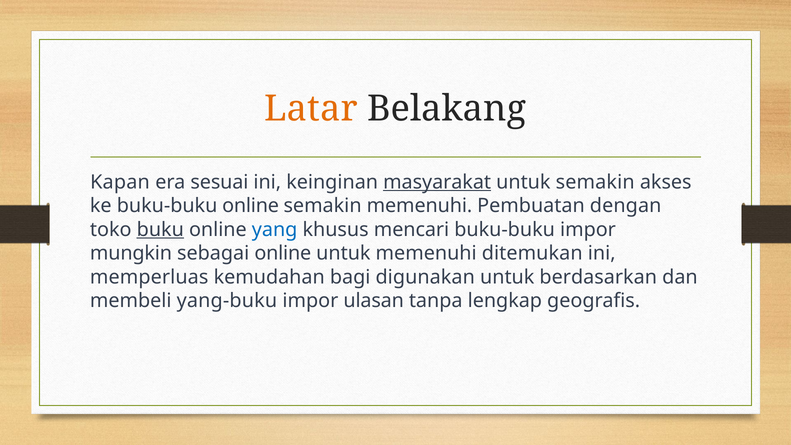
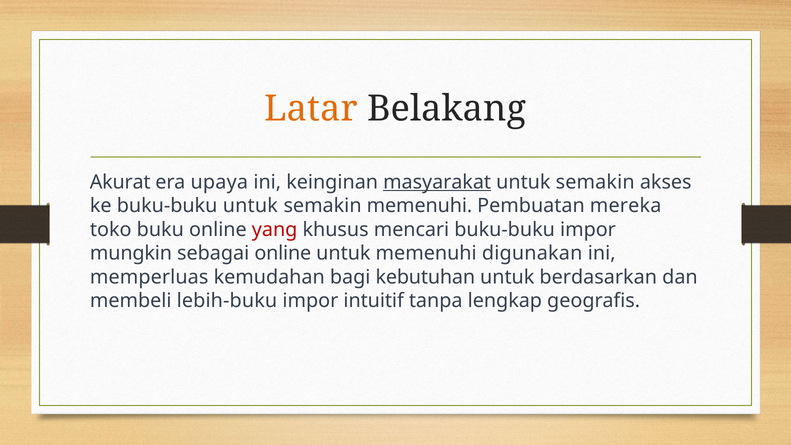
Kapan: Kapan -> Akurat (120, 182)
sesuai: sesuai -> upaya (219, 182)
buku-buku online: online -> untuk (250, 206)
dengan: dengan -> mereka (626, 206)
buku underline: present -> none (160, 230)
yang colour: blue -> red (275, 230)
ditemukan: ditemukan -> digunakan (532, 253)
digunakan: digunakan -> kebutuhan (425, 277)
yang-buku: yang-buku -> lebih-buku (227, 301)
ulasan: ulasan -> intuitif (374, 301)
